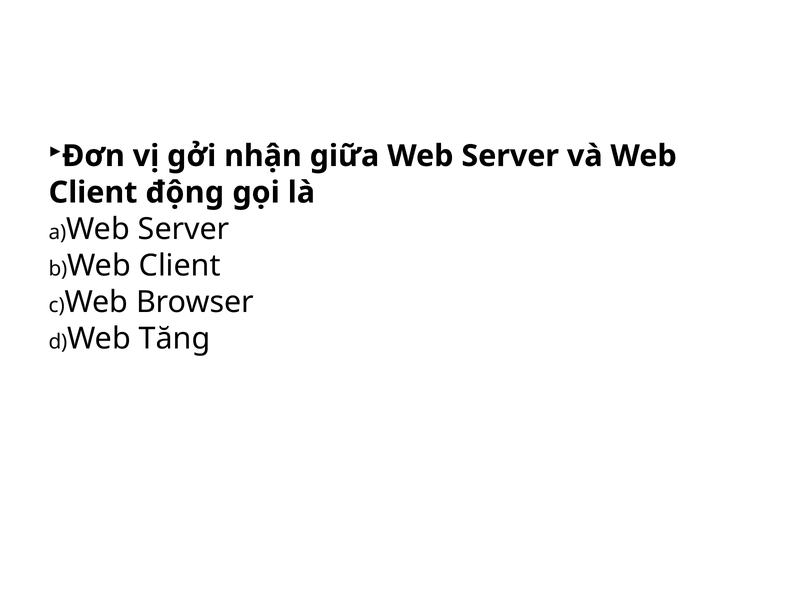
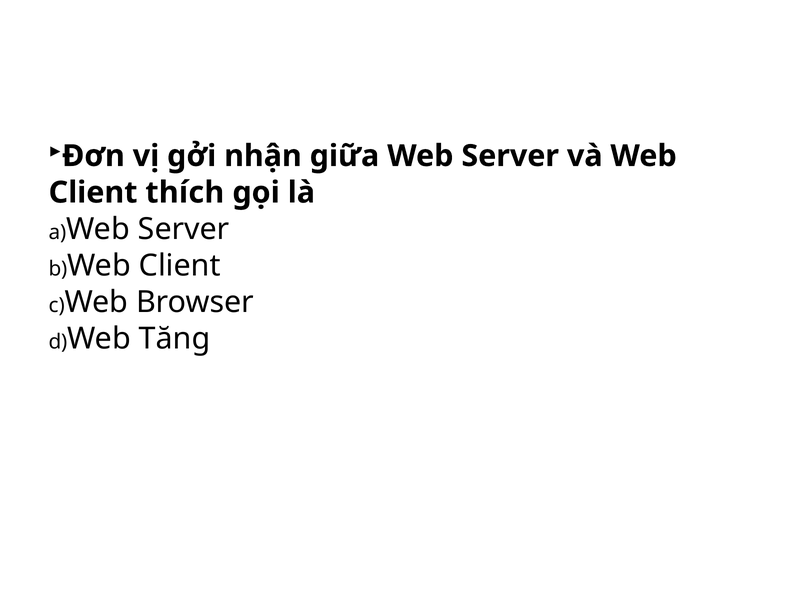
động: động -> thích (185, 193)
